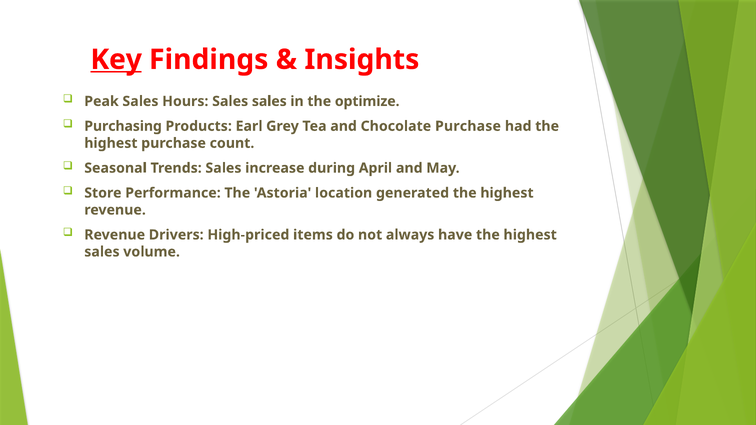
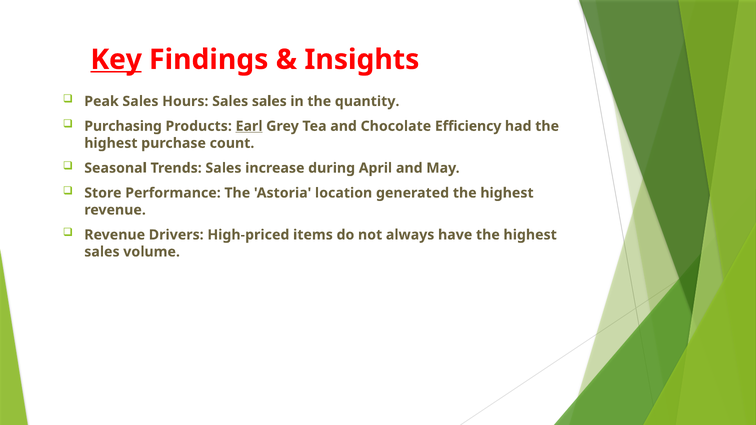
optimize: optimize -> quantity (367, 101)
Earl underline: none -> present (249, 126)
Chocolate Purchase: Purchase -> Efficiency (468, 126)
